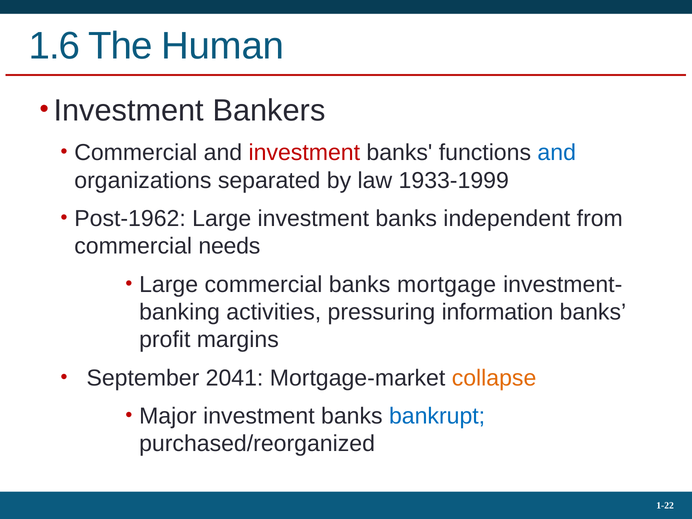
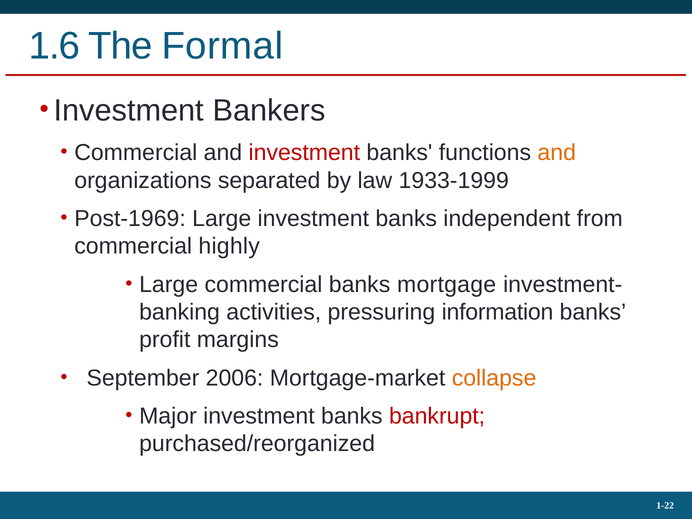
Human: Human -> Formal (222, 46)
and colour: blue -> orange (557, 153)
Post-1962: Post-1962 -> Post-1969 (130, 219)
needs: needs -> highly (229, 246)
2041: 2041 -> 2006 (235, 378)
bankrupt colour: blue -> red (437, 416)
